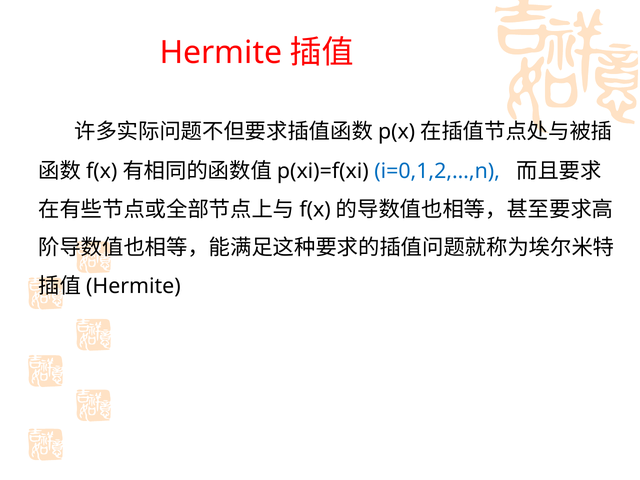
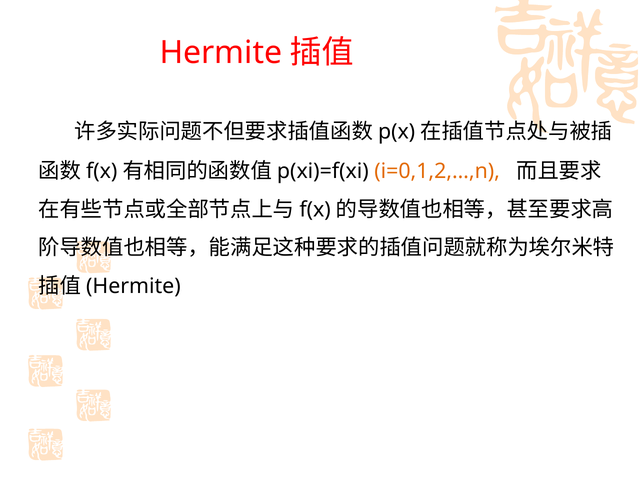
i=0,1,2,…,n colour: blue -> orange (437, 171)
